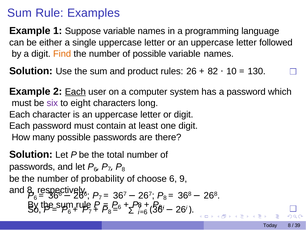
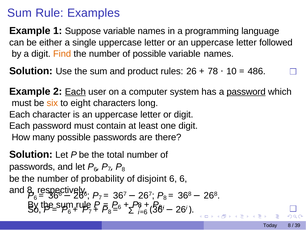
82: 82 -> 78 (213, 71)
130: 130 -> 486 (257, 71)
password underline: none -> present (246, 92)
six colour: purple -> orange (52, 103)
choose: choose -> disjoint (152, 179)
6 9: 9 -> 6 (183, 179)
